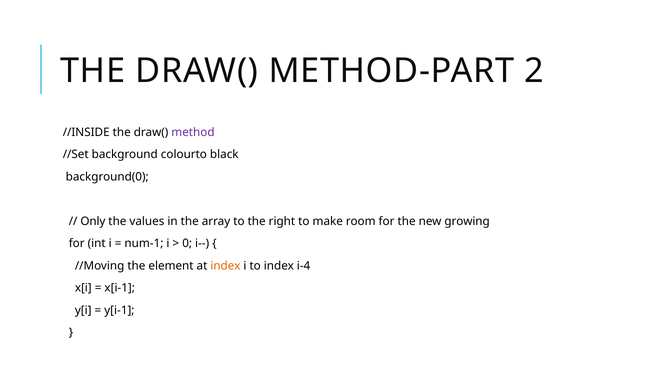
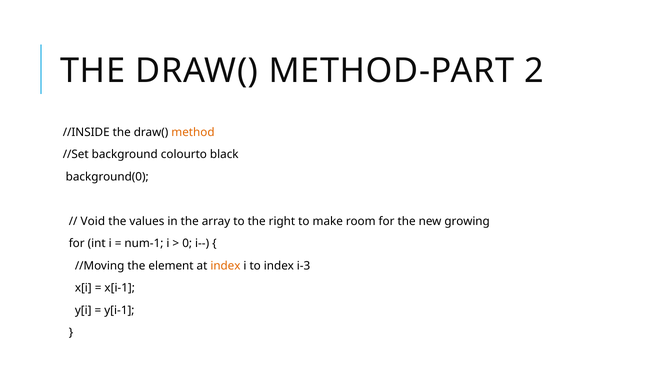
method colour: purple -> orange (193, 132)
Only: Only -> Void (93, 221)
i-4: i-4 -> i-3 (304, 266)
